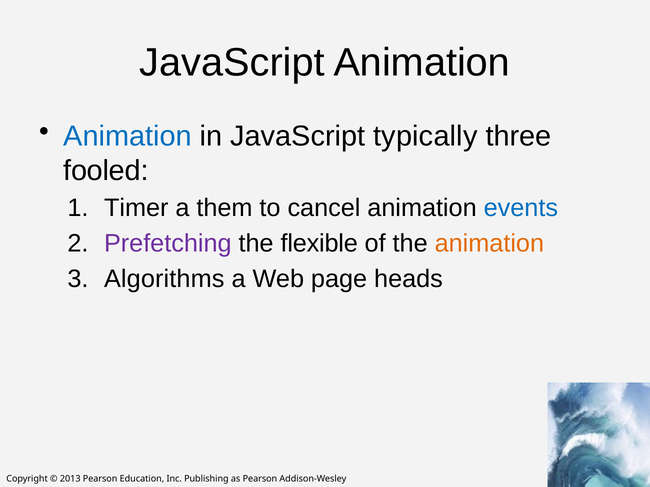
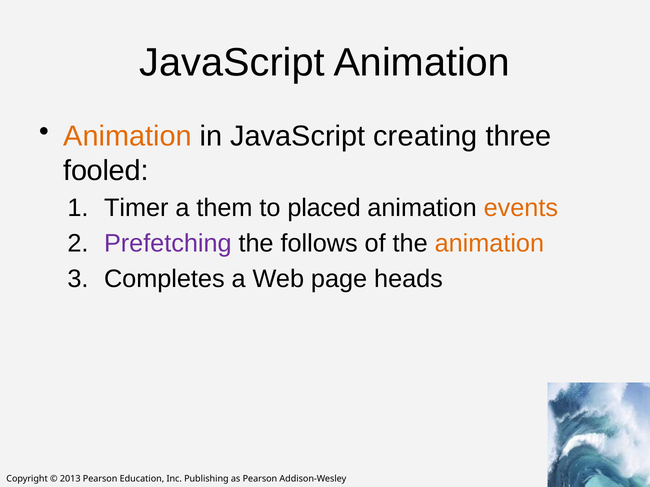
Animation colour: blue -> orange (128, 136)
typically: typically -> creating (425, 136)
cancel: cancel -> placed (324, 208)
events colour: blue -> orange (521, 208)
flexible: flexible -> follows (319, 244)
Algorithms: Algorithms -> Completes (164, 279)
